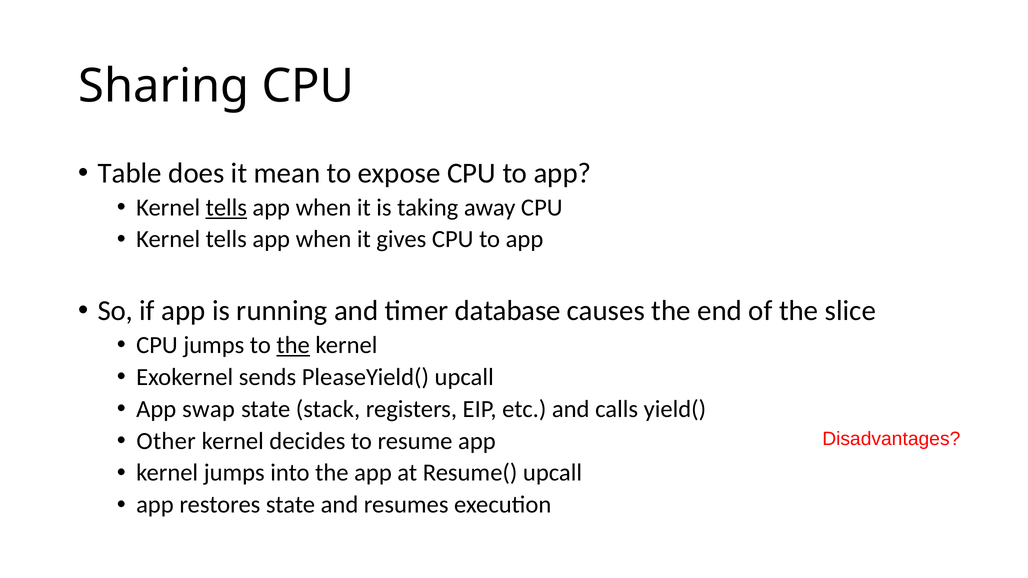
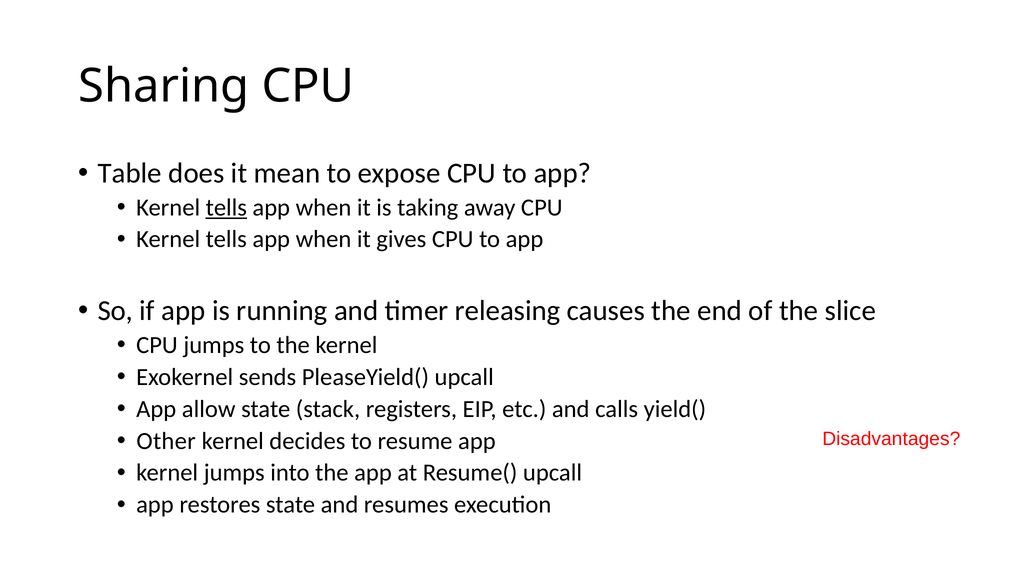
database: database -> releasing (508, 311)
the underline: present -> none (293, 345)
swap: swap -> allow (209, 409)
